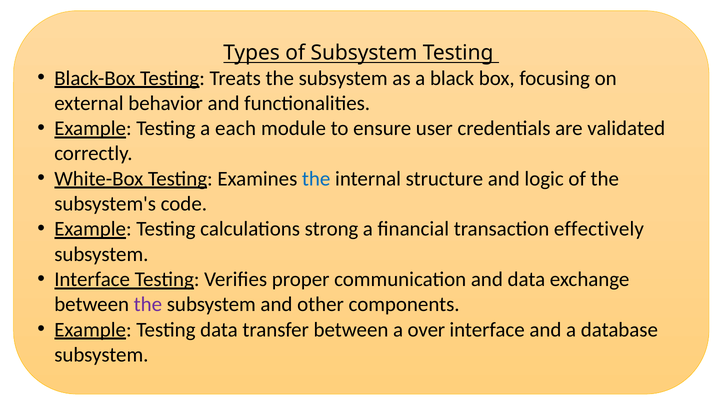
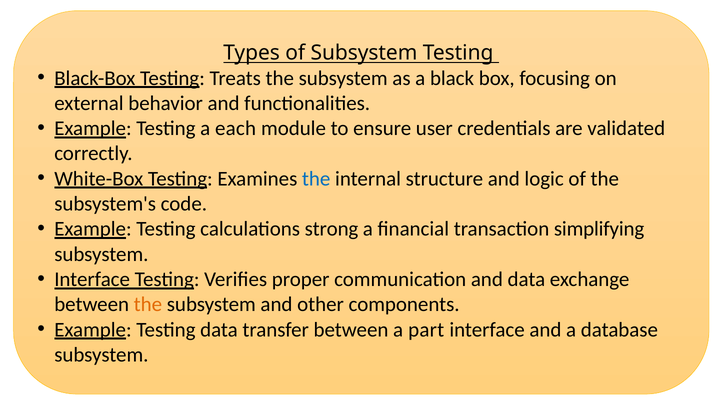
effectively: effectively -> simplifying (599, 229)
the colour: purple -> orange (148, 304)
over: over -> part (426, 330)
